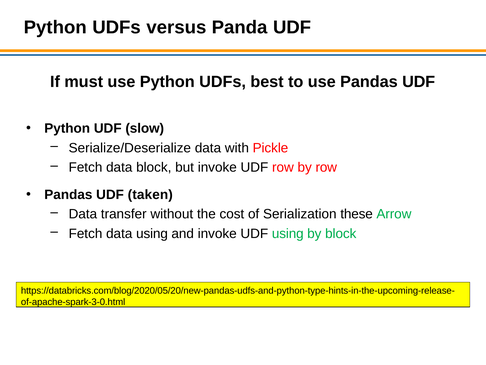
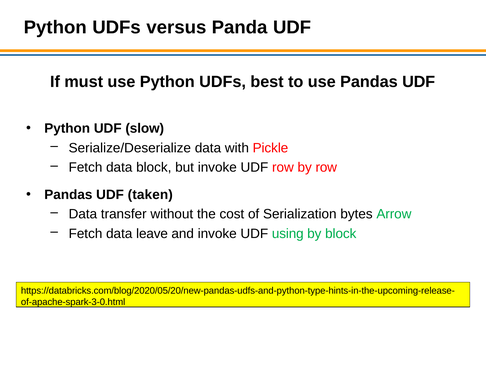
these: these -> bytes (357, 214)
data using: using -> leave (152, 233)
